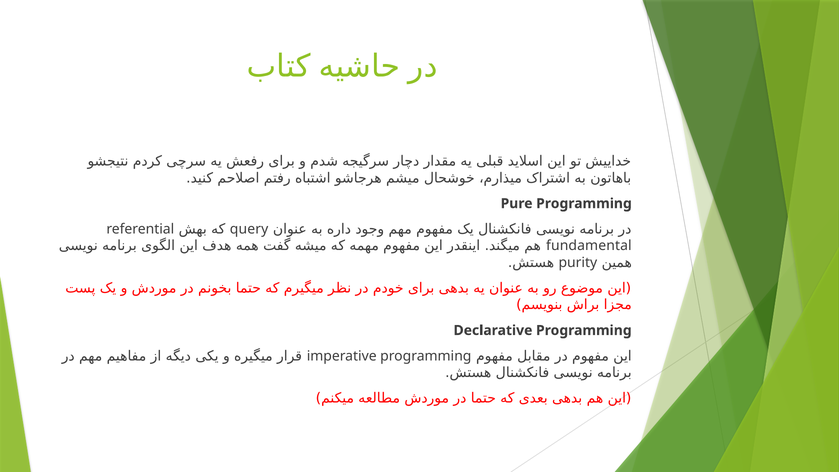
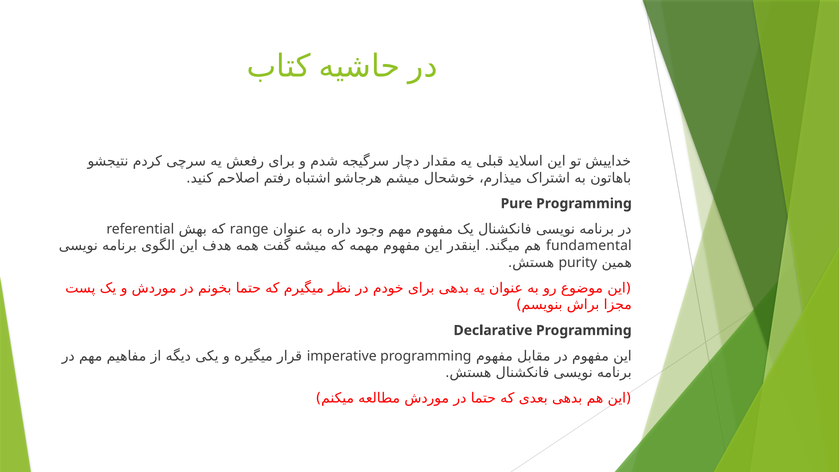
query: query -> range (249, 229)
